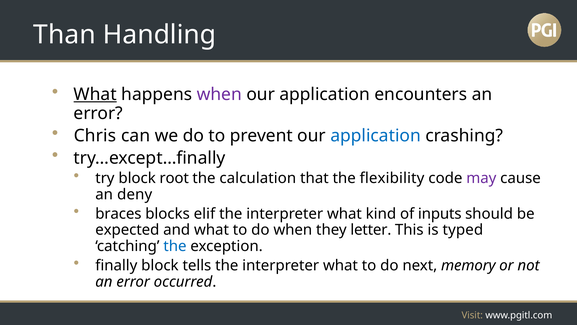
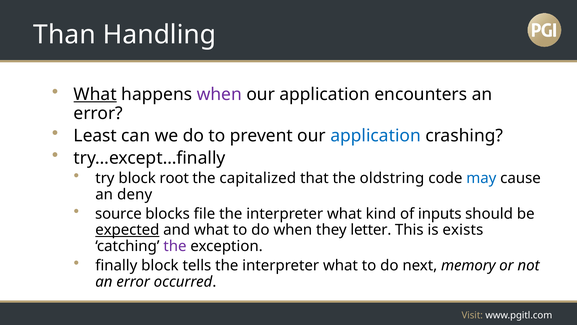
Chris: Chris -> Least (95, 135)
calculation: calculation -> capitalized (258, 178)
flexibility: flexibility -> oldstring (392, 178)
may colour: purple -> blue (481, 178)
braces: braces -> source (118, 213)
elif: elif -> file (204, 213)
expected underline: none -> present (127, 230)
typed: typed -> exists (463, 230)
the colour: blue -> purple (175, 246)
